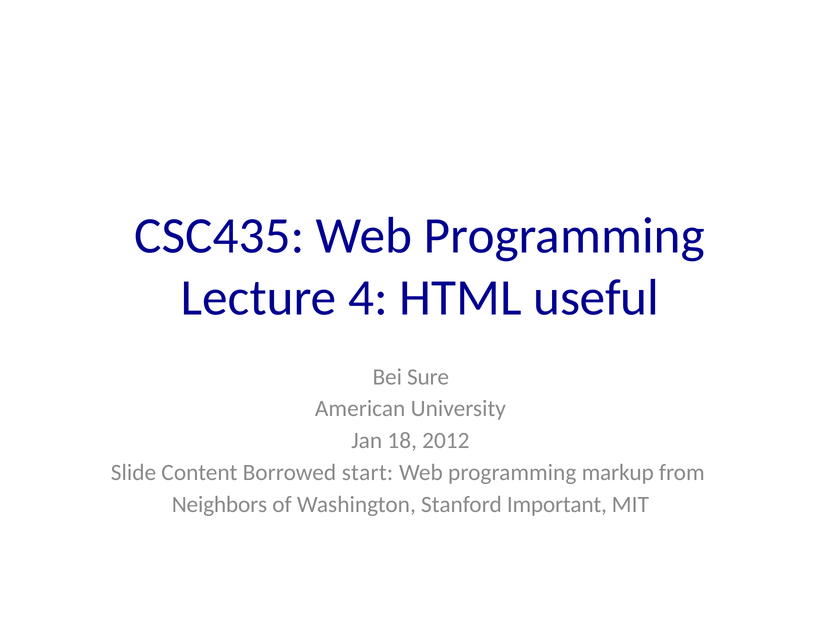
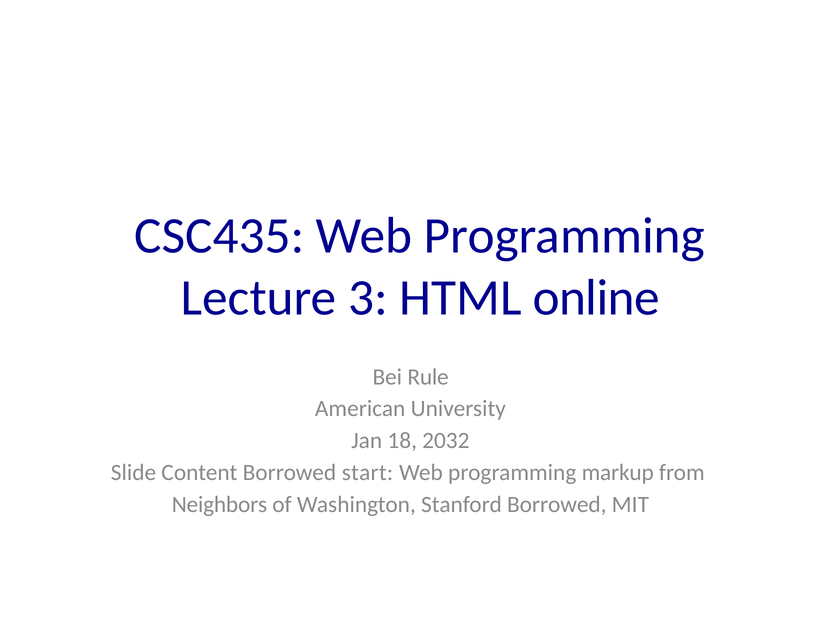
4: 4 -> 3 (368, 298)
useful: useful -> online (596, 298)
Sure: Sure -> Rule (428, 377)
2012: 2012 -> 2032 (446, 441)
Stanford Important: Important -> Borrowed (557, 504)
